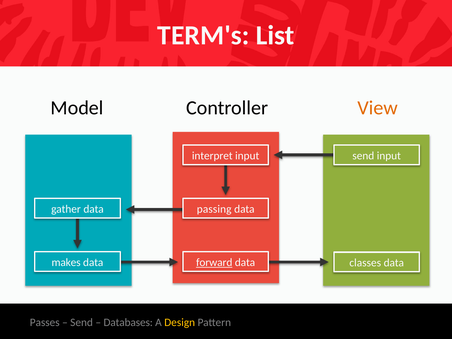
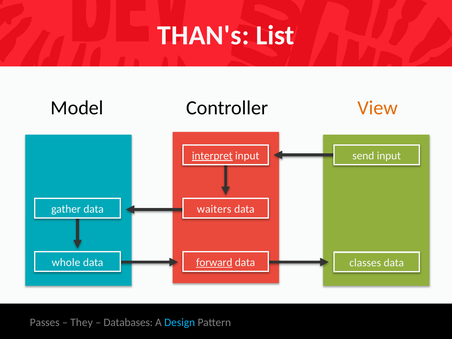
TERM's: TERM's -> THAN's (203, 35)
interpret underline: none -> present (212, 156)
passing: passing -> waiters (214, 209)
makes: makes -> whole (66, 262)
Send: Send -> They (82, 322)
Design colour: yellow -> light blue (180, 322)
